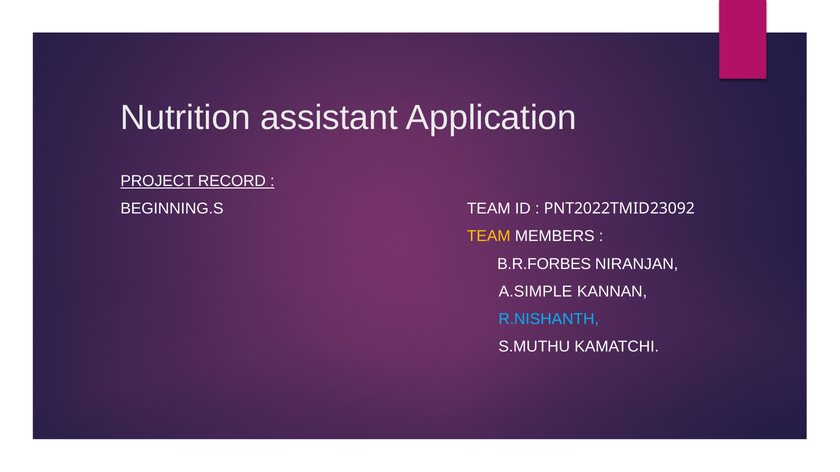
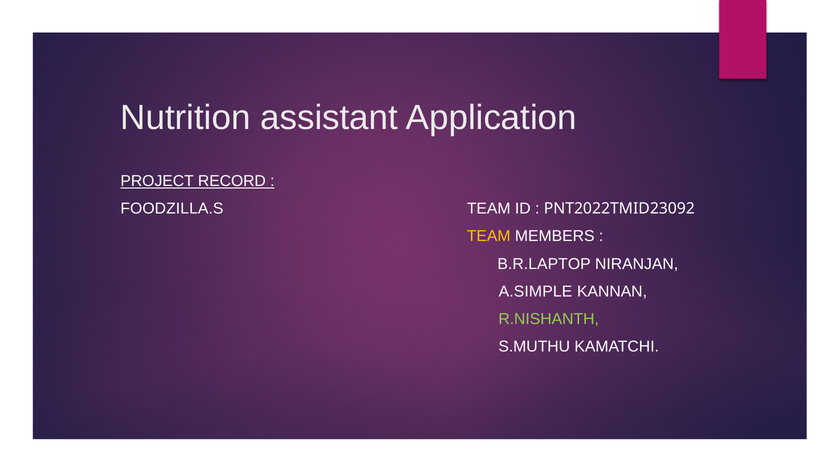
BEGINNING.S: BEGINNING.S -> FOODZILLA.S (172, 209)
B.R.FORBES: B.R.FORBES -> B.R.LAPTOP (544, 264)
R.NISHANTH colour: light blue -> light green (549, 319)
